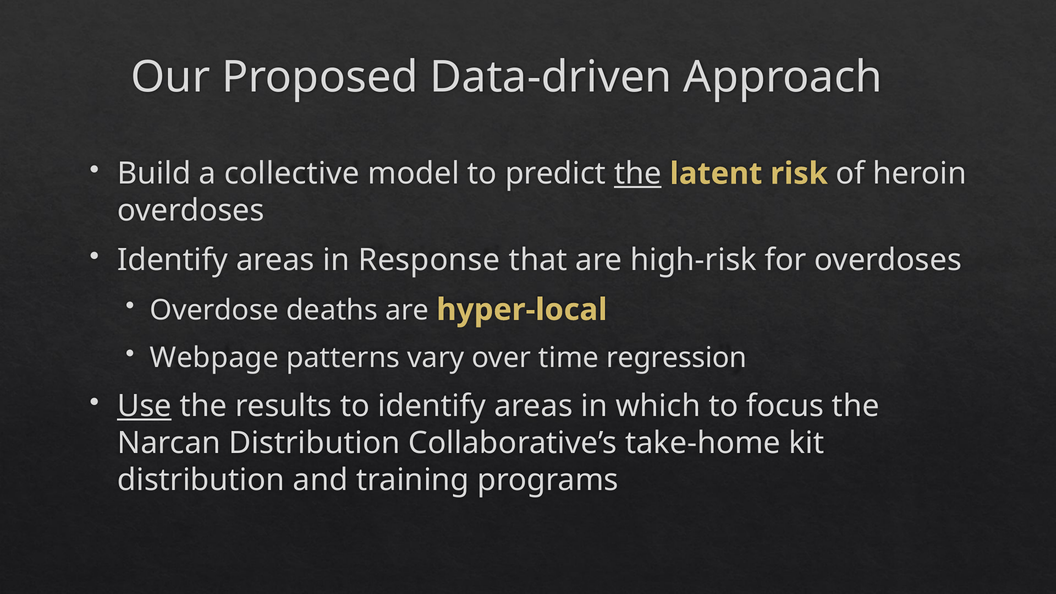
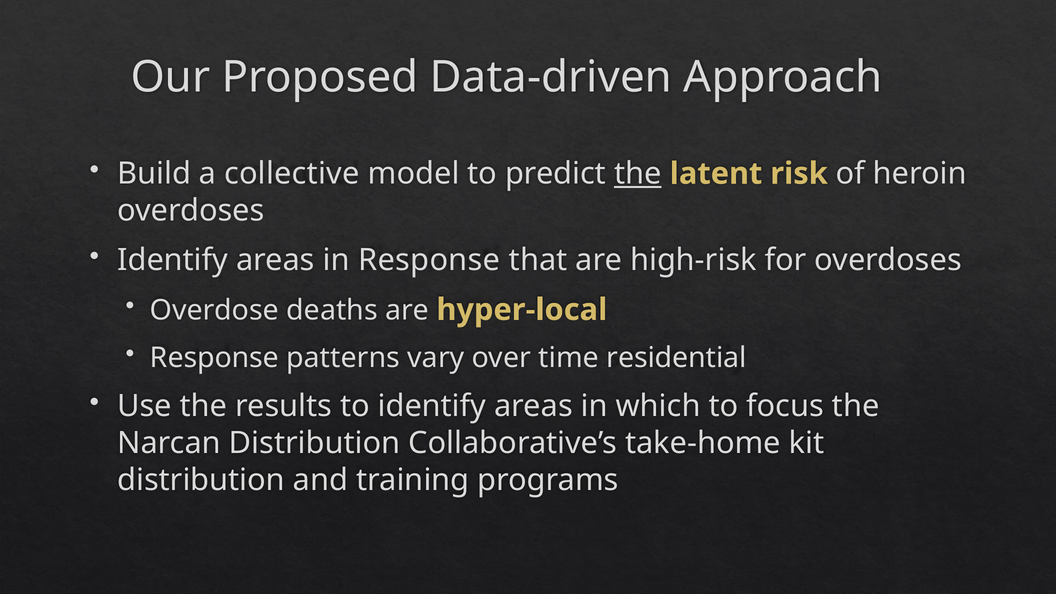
Webpage: Webpage -> Response (214, 358)
regression: regression -> residential (677, 358)
Use underline: present -> none (145, 406)
